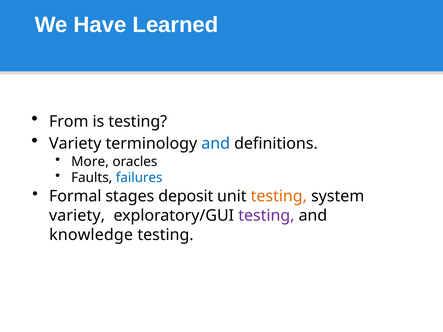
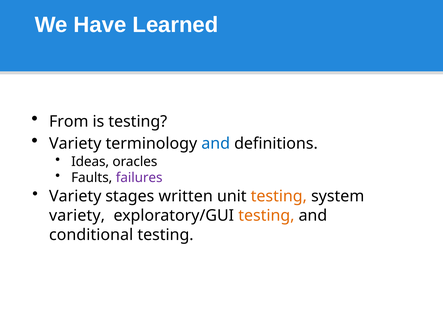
More: More -> Ideas (90, 162)
failures colour: blue -> purple (139, 178)
Formal: Formal -> Variety (75, 196)
deposit: deposit -> written (186, 196)
testing colour: purple -> orange (266, 216)
knowledge: knowledge -> conditional (91, 235)
